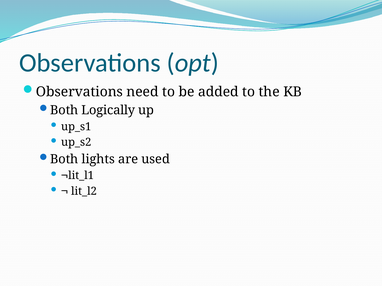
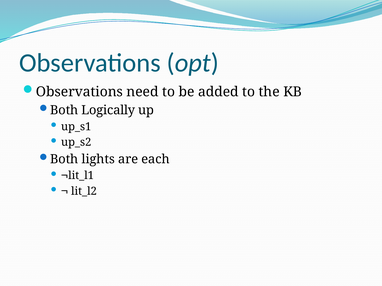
used: used -> each (156, 159)
